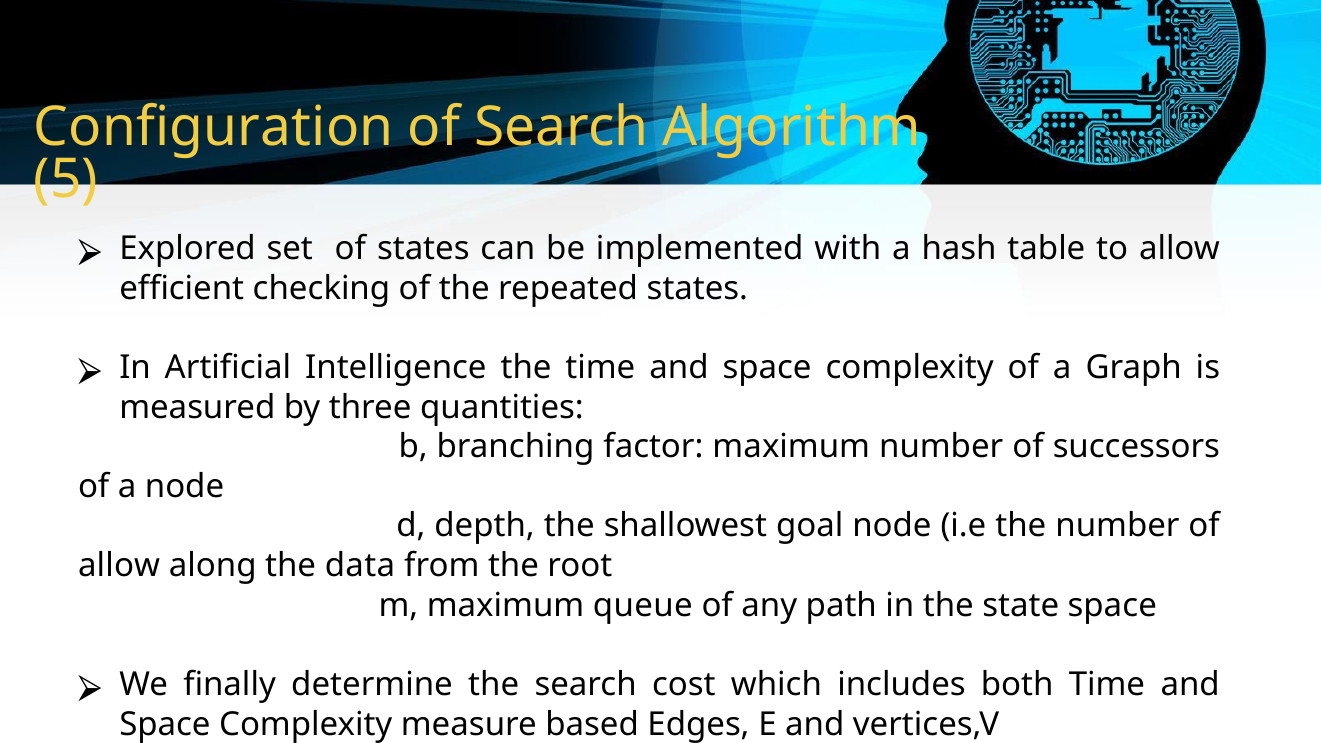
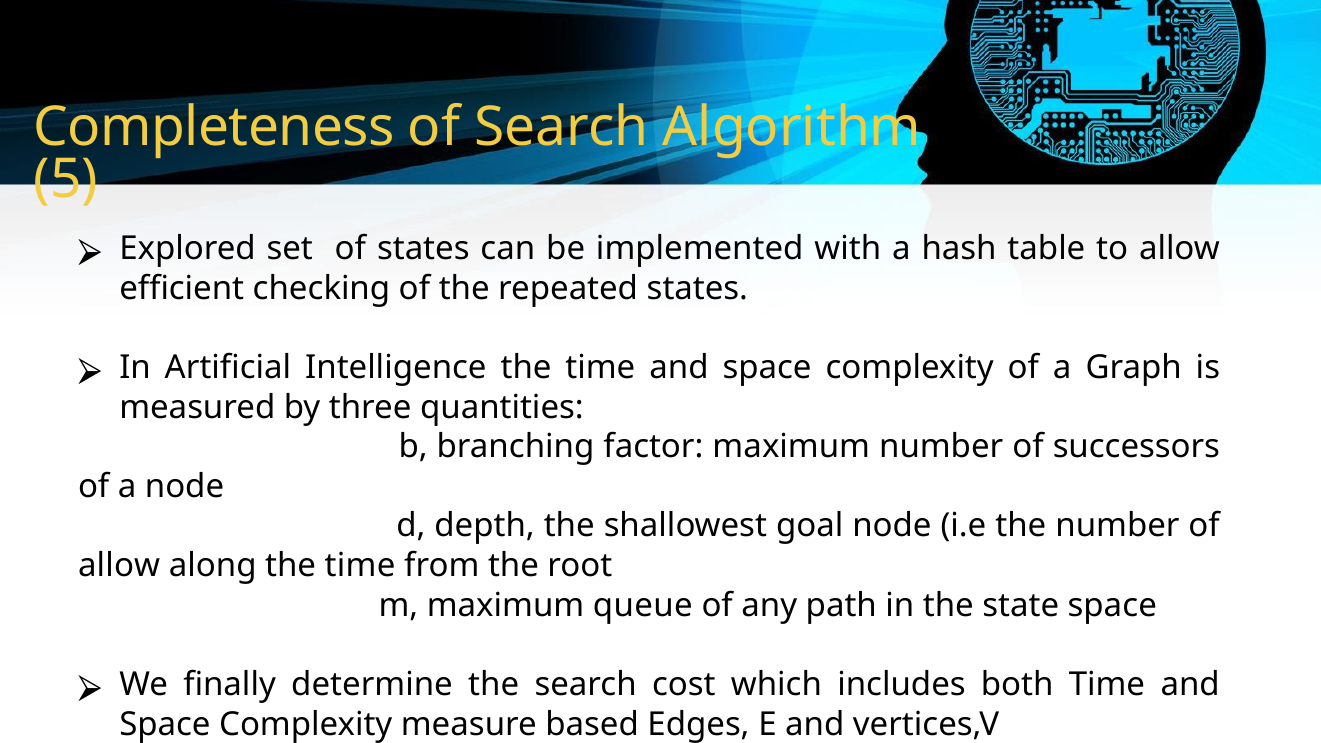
Configuration: Configuration -> Completeness (214, 127)
along the data: data -> time (360, 566)
